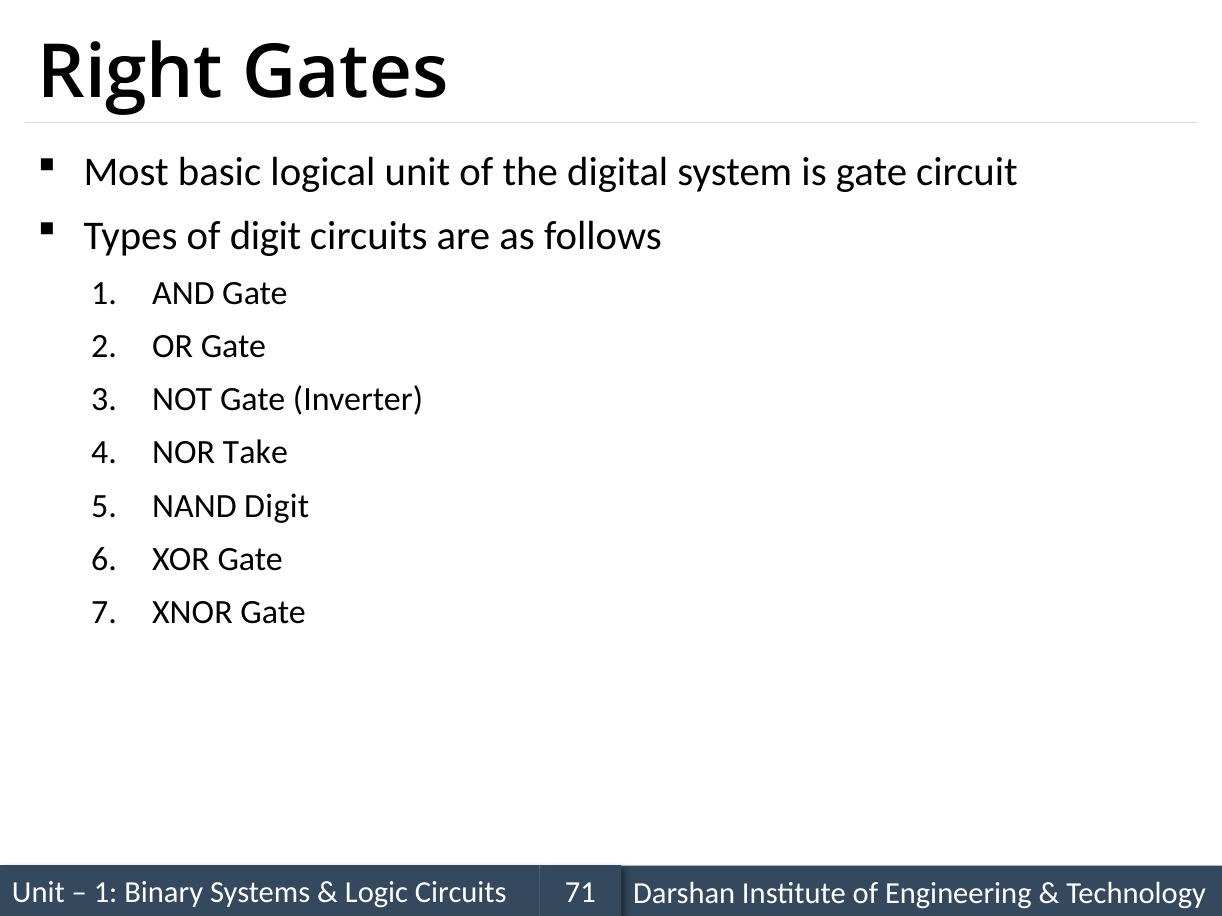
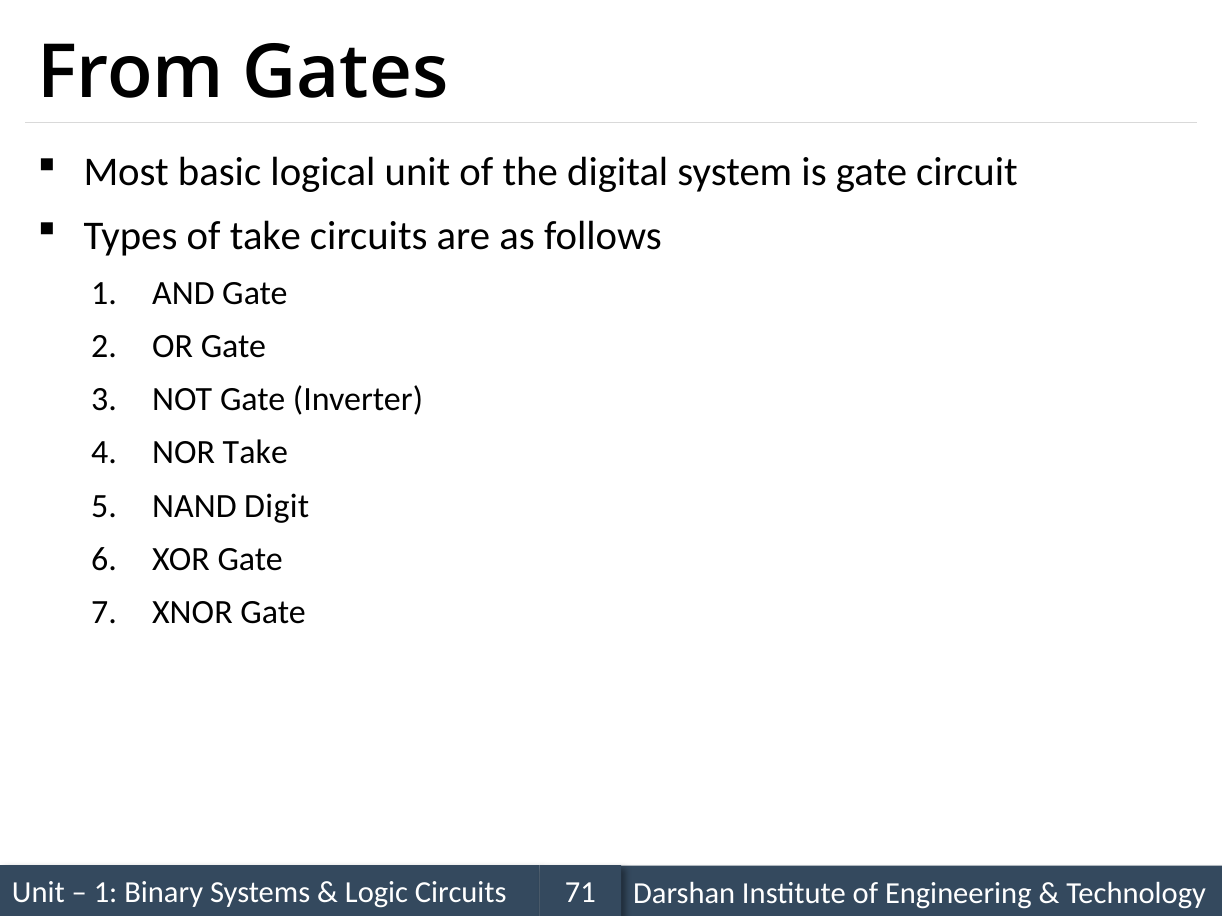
Right: Right -> From (131, 73)
of digit: digit -> take (265, 236)
